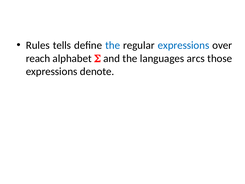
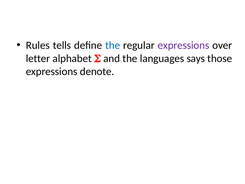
expressions colour: blue -> purple (183, 45)
reach: reach -> letter (38, 58)
arcs: arcs -> says (196, 58)
